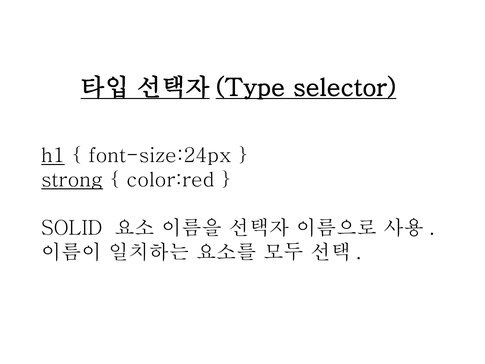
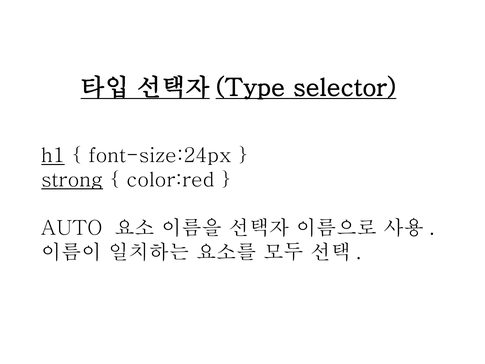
SOLID: SOLID -> AUTO (72, 228)
